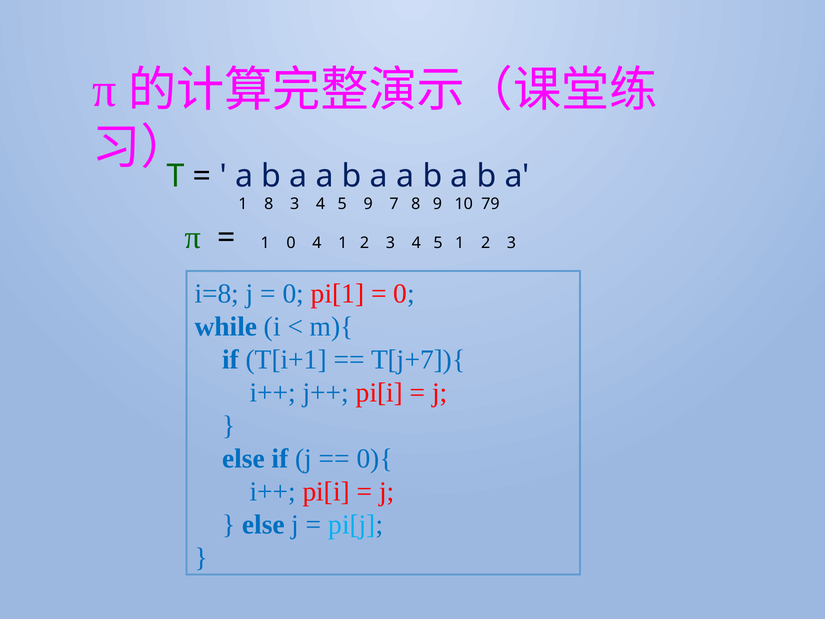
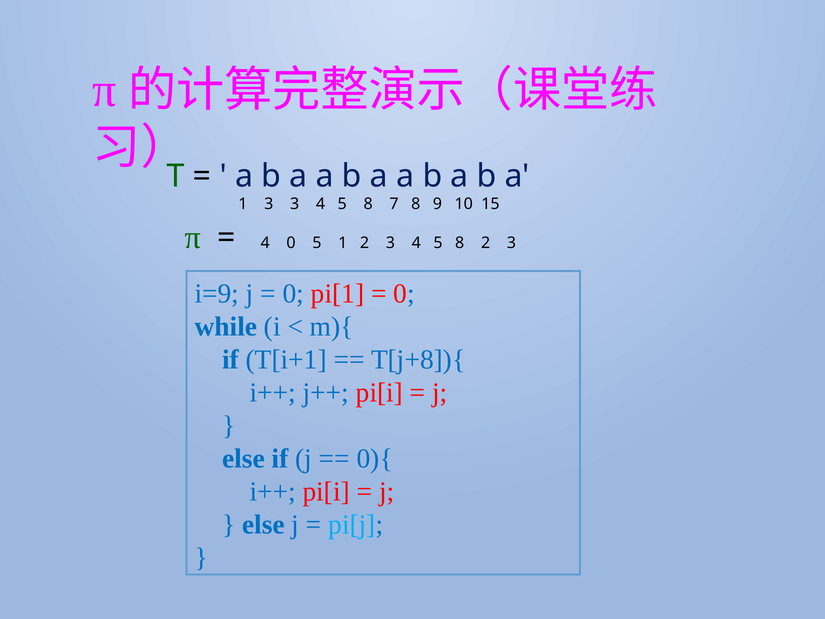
1 8: 8 -> 3 (269, 204)
9: 9 -> 8 (368, 204)
79: 79 -> 15 (490, 204)
1: 1 -> 4 (265, 243)
0 4: 4 -> 5 (317, 243)
1: 1 -> 8 (460, 243)
i=8: i=8 -> i=9 (217, 293)
T[j+7]){: T[j+7]){ -> T[j+8]){ (418, 359)
